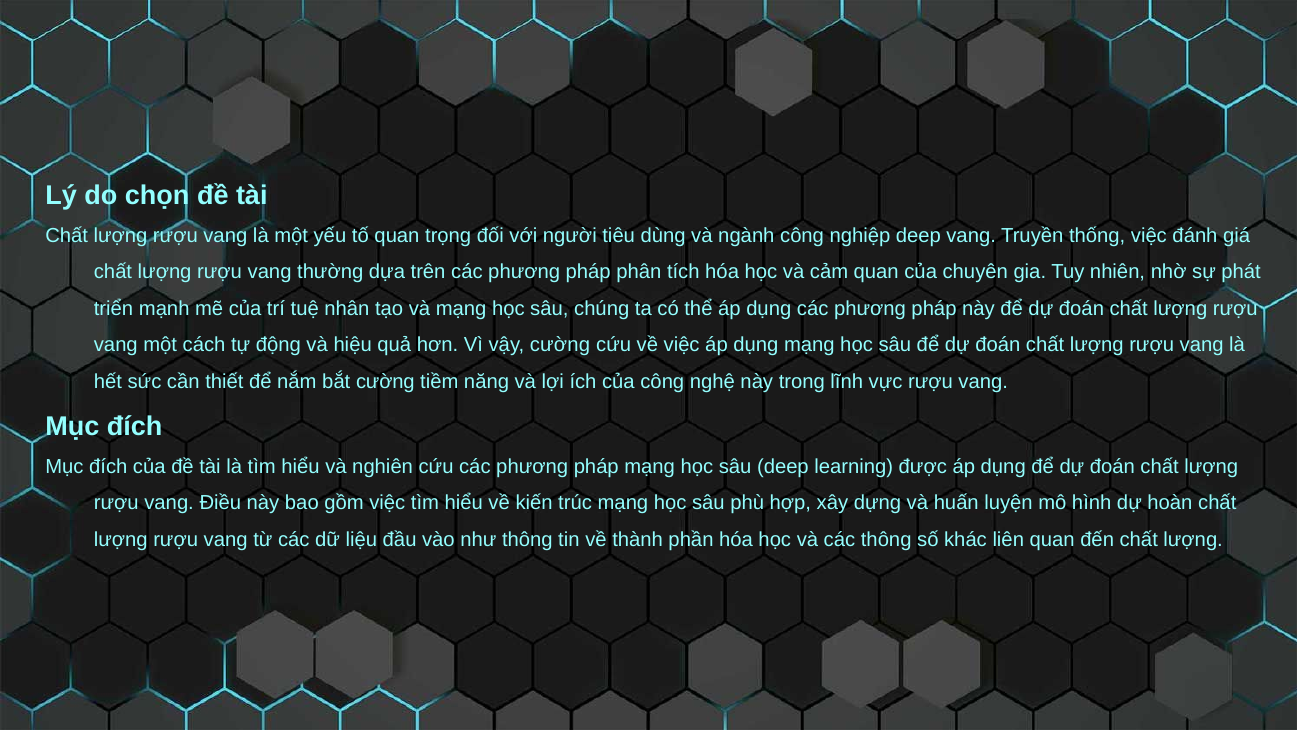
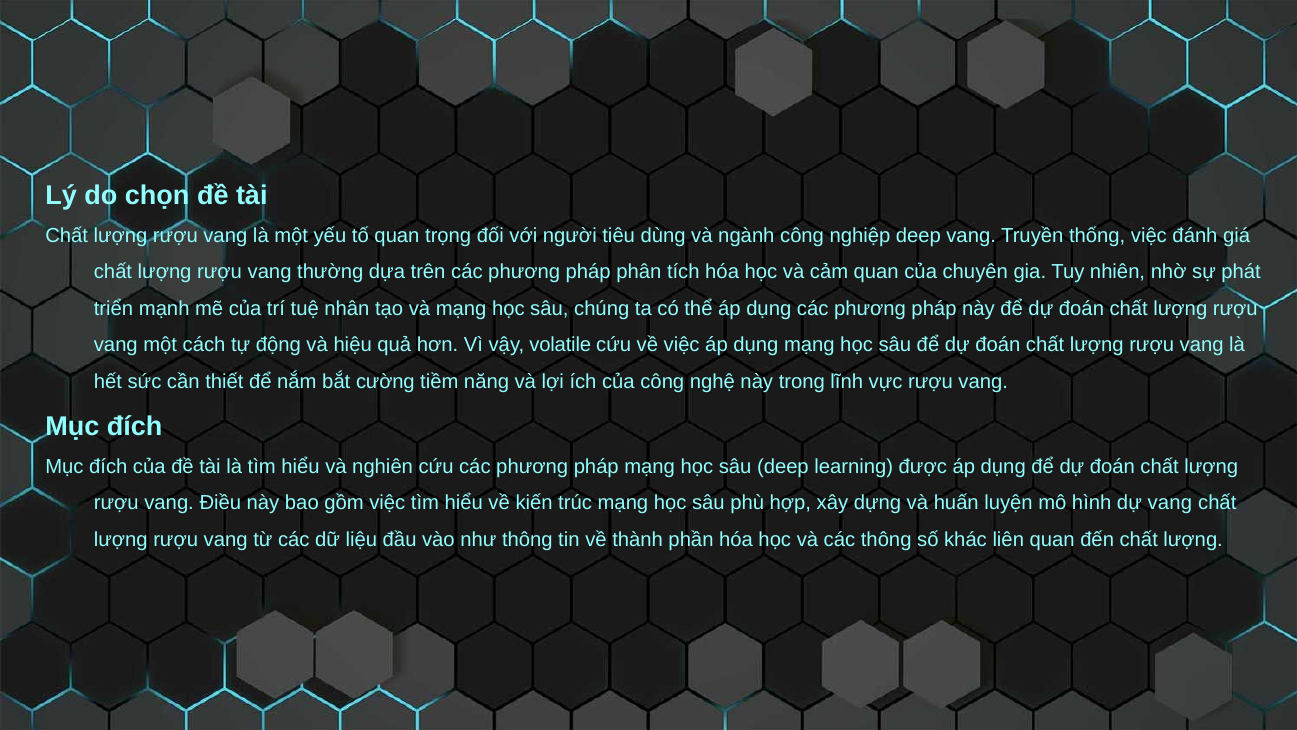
vậy cường: cường -> volatile (560, 345)
dự hoàn: hoàn -> vang (1170, 503)
